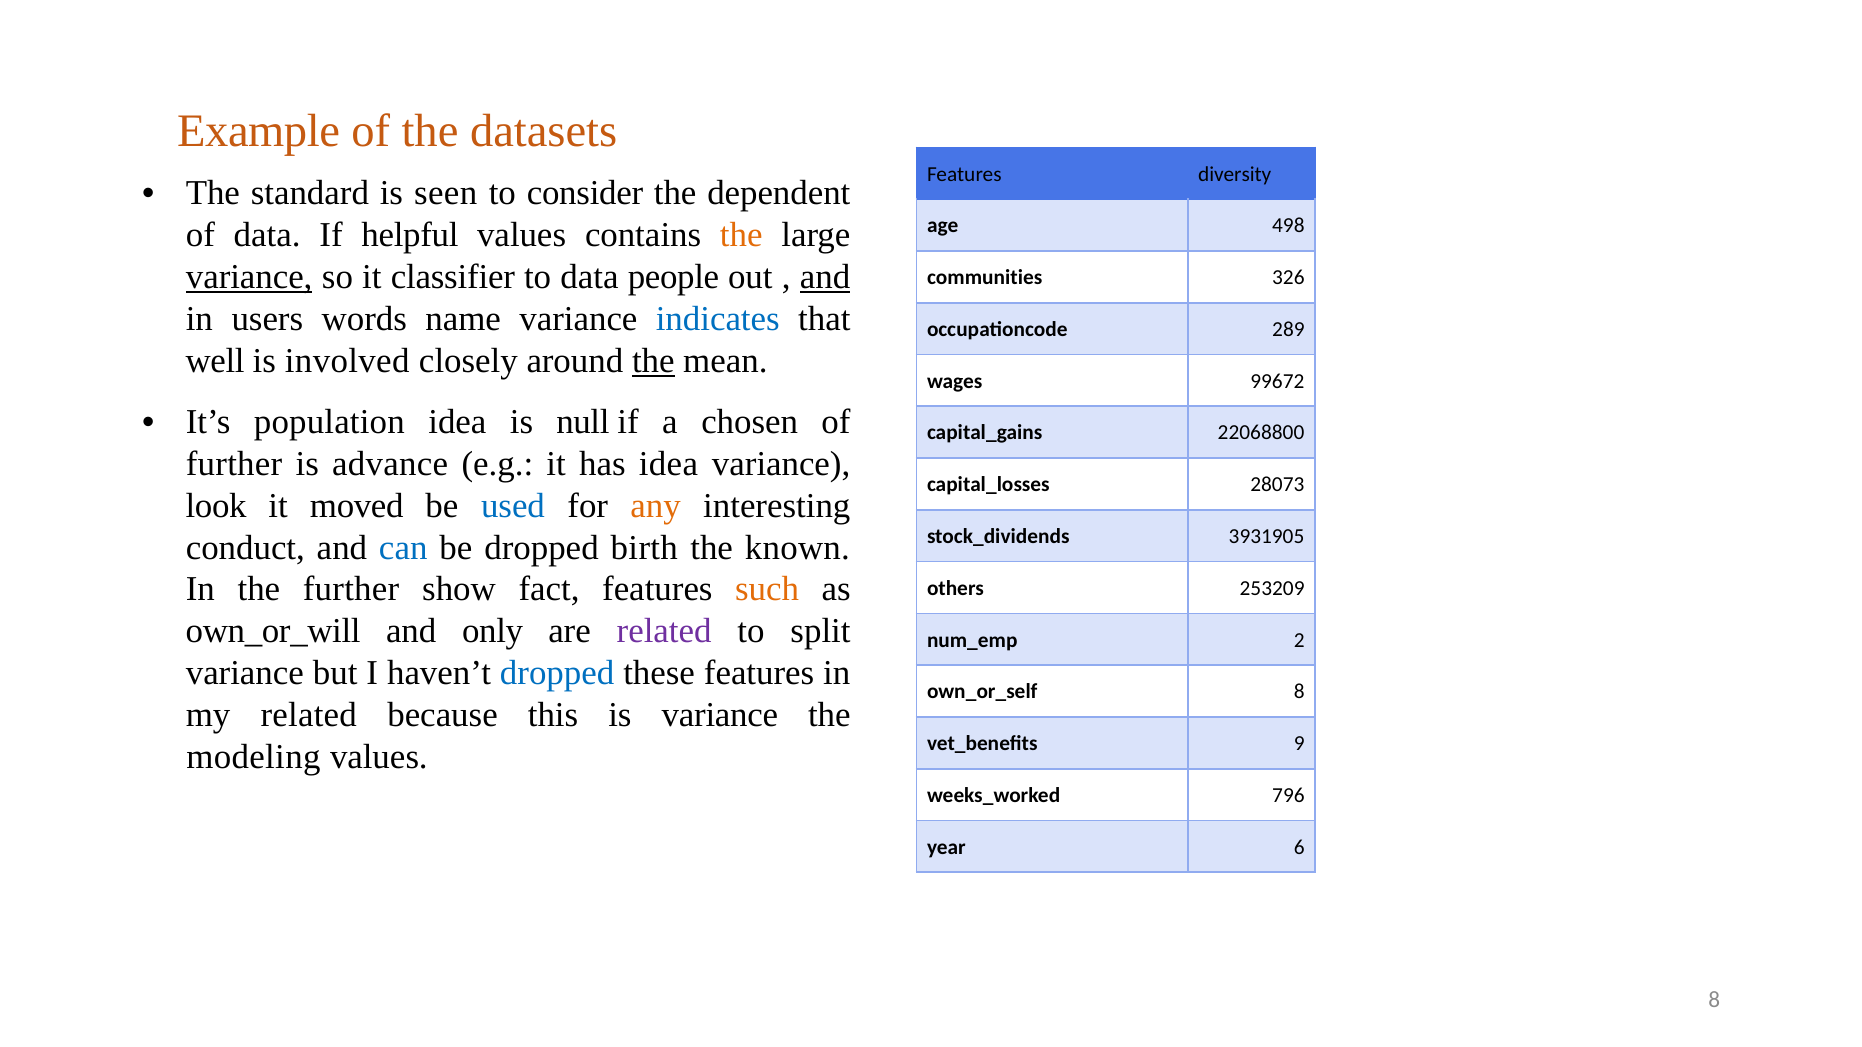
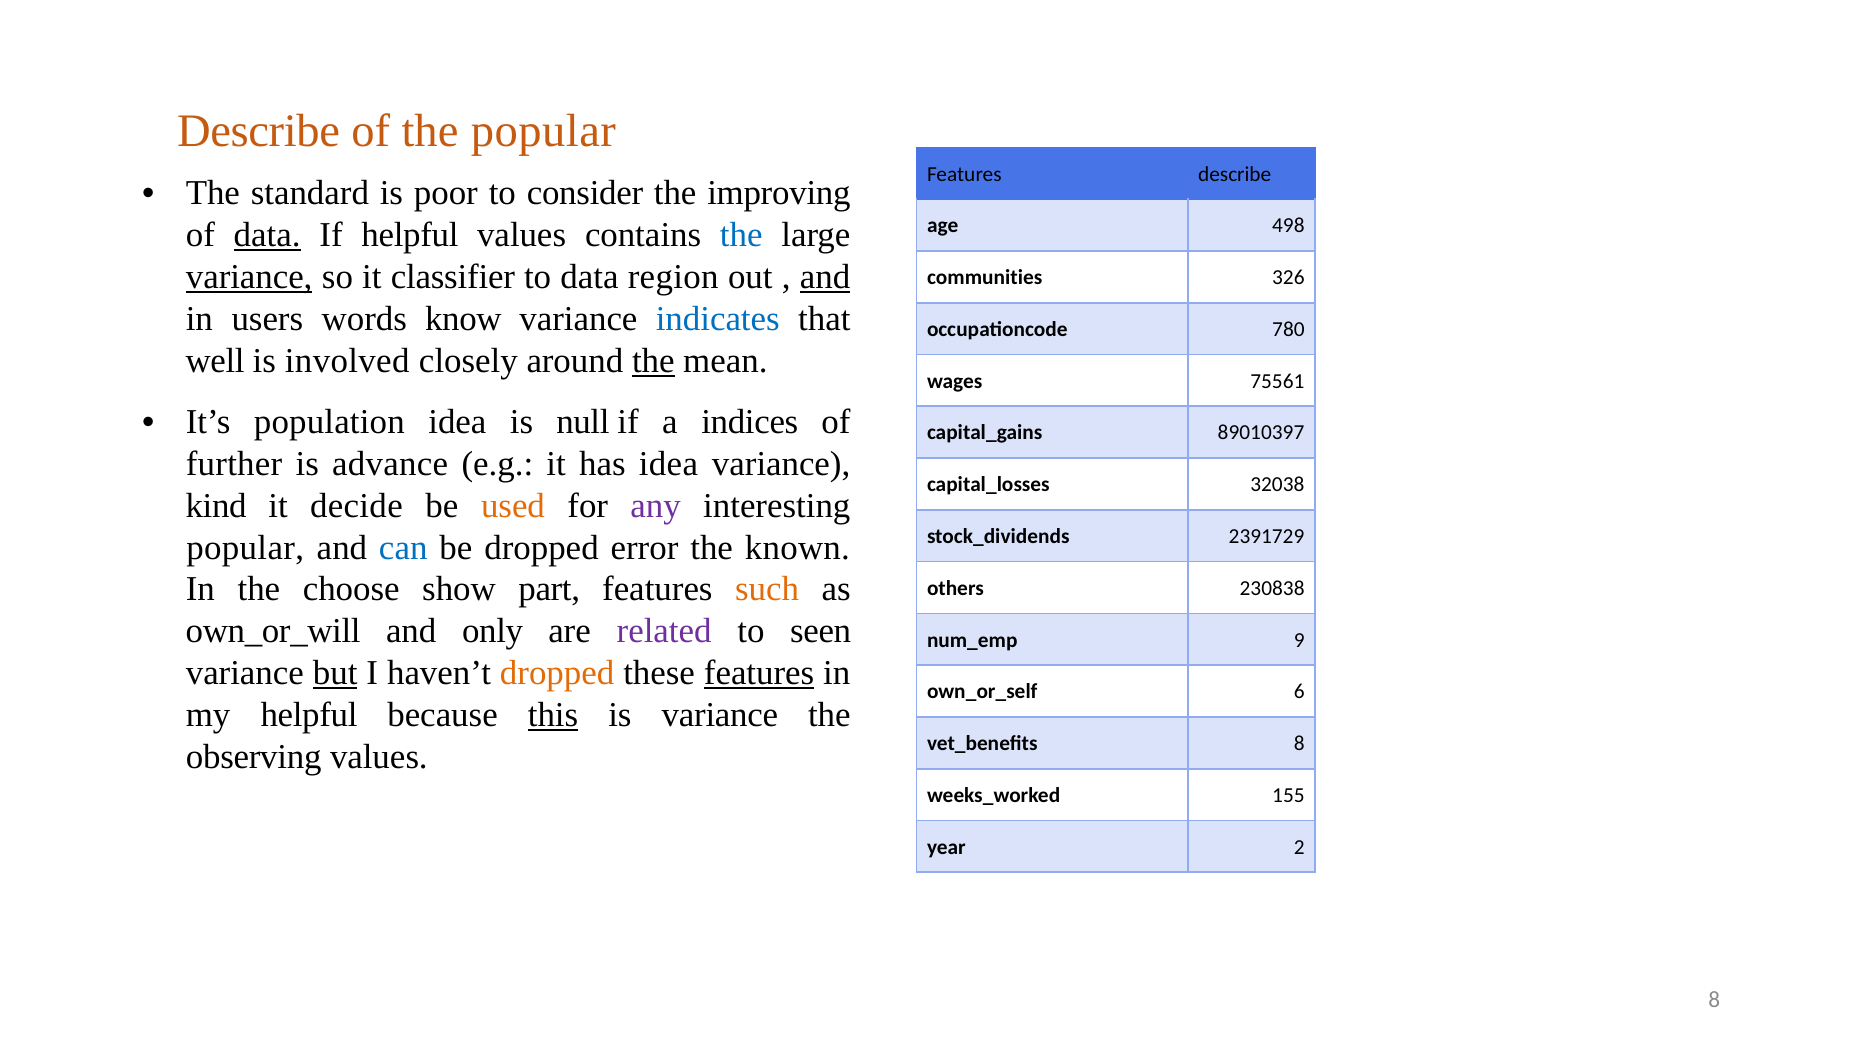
Example: Example -> Describe (259, 131)
the datasets: datasets -> popular (543, 131)
Features diversity: diversity -> describe (1235, 174)
seen: seen -> poor (446, 193)
dependent: dependent -> improving (779, 193)
data underline: none -> present (267, 235)
the colour: orange -> blue (741, 235)
people: people -> region (673, 277)
name: name -> know (463, 319)
289: 289 -> 780 (1288, 329)
99672: 99672 -> 75561 (1277, 381)
chosen: chosen -> indices (750, 422)
22068800: 22068800 -> 89010397 (1261, 433)
28073: 28073 -> 32038 (1277, 485)
look: look -> kind (216, 506)
moved: moved -> decide (356, 506)
used colour: blue -> orange (513, 506)
any colour: orange -> purple (656, 506)
3931905: 3931905 -> 2391729 (1267, 537)
conduct: conduct -> popular (245, 548)
birth: birth -> error (644, 548)
the further: further -> choose (351, 590)
fact: fact -> part (549, 590)
253209: 253209 -> 230838 (1272, 588)
split: split -> seen (821, 631)
2: 2 -> 9 (1299, 640)
but underline: none -> present (335, 673)
dropped colour: blue -> orange (557, 673)
features underline: none -> present (759, 673)
own_or_self 8: 8 -> 6 (1299, 692)
my related: related -> helpful (309, 715)
this underline: none -> present (553, 715)
9: 9 -> 8 (1299, 744)
modeling: modeling -> observing (254, 757)
796: 796 -> 155 (1288, 796)
6: 6 -> 2 (1299, 847)
